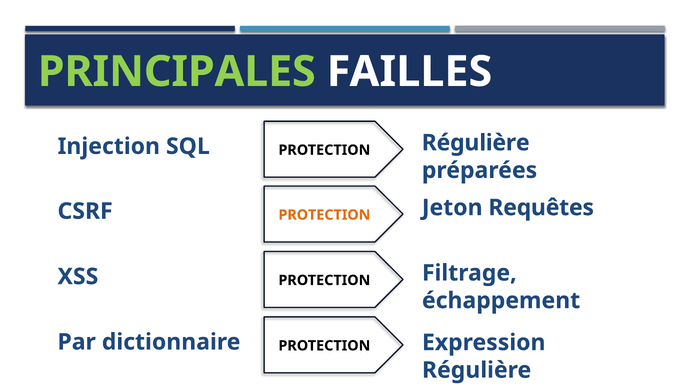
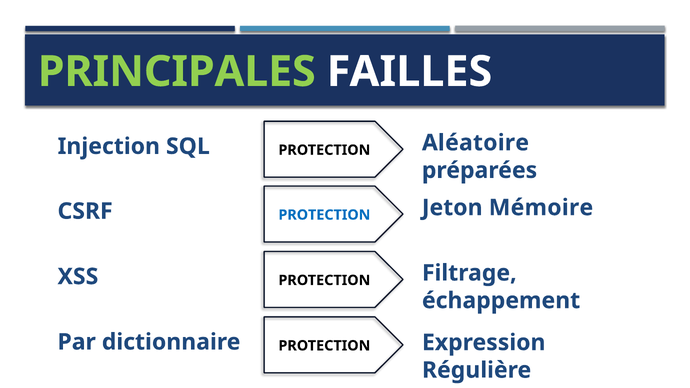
PROTECTION Régulière: Régulière -> Aléatoire (475, 143)
PROTECTION colour: orange -> blue (324, 215)
Requêtes: Requêtes -> Mémoire (541, 208)
